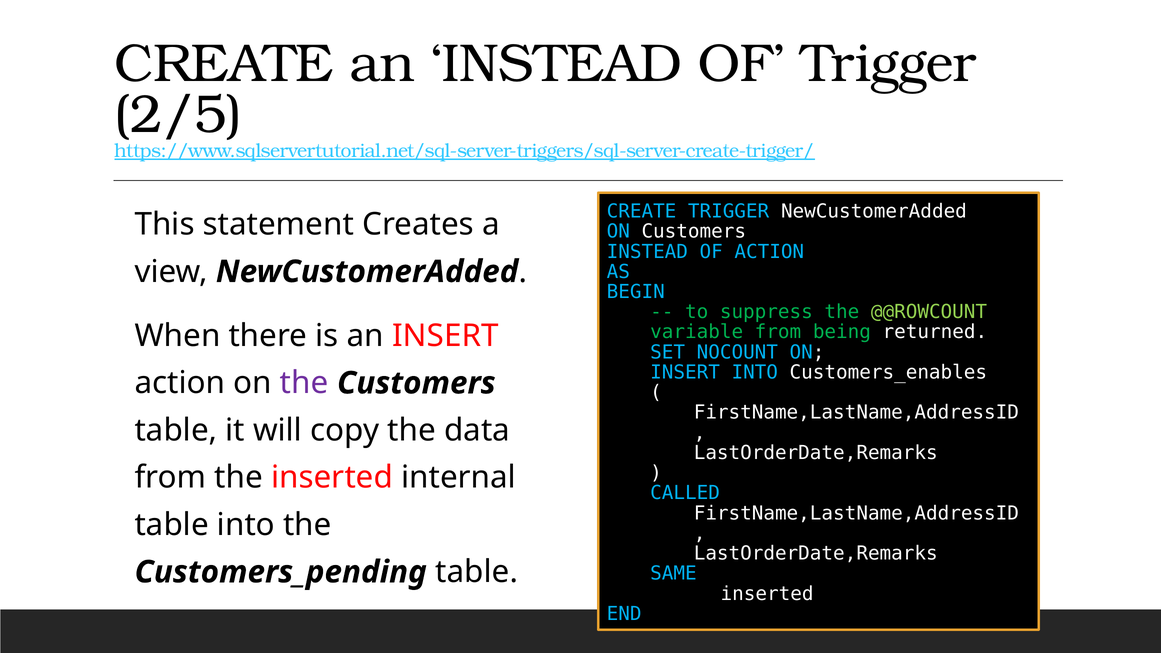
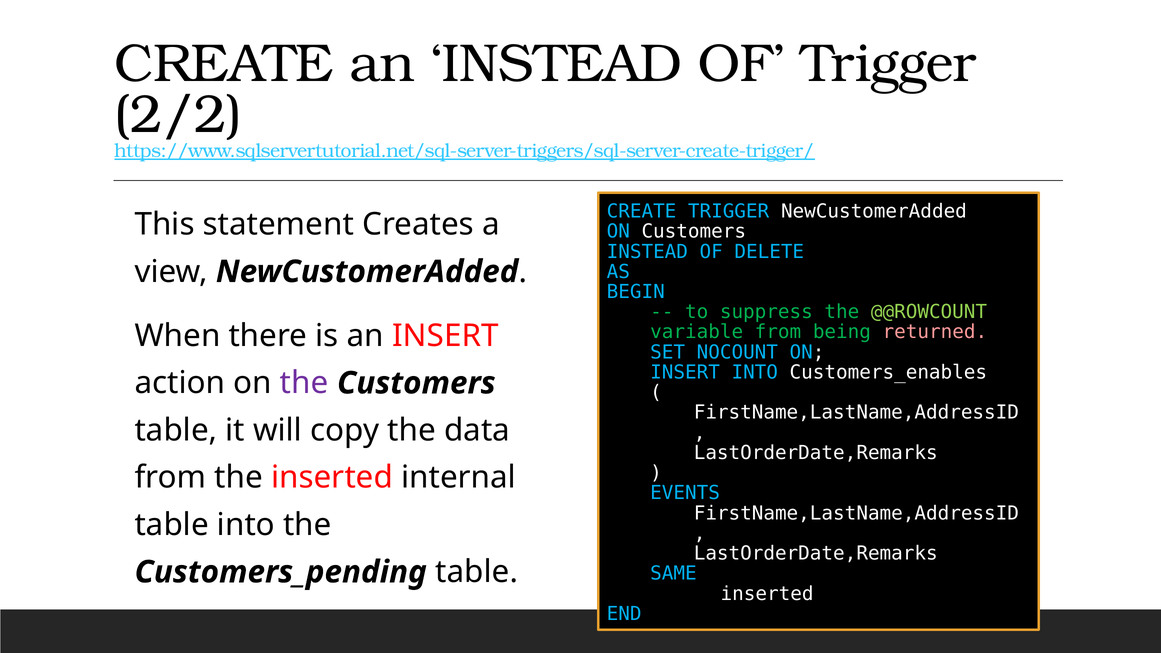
2/5: 2/5 -> 2/2 (178, 115)
OF ACTION: ACTION -> DELETE (769, 252)
returned colour: white -> pink (935, 332)
CALLED: CALLED -> EVENTS (685, 493)
